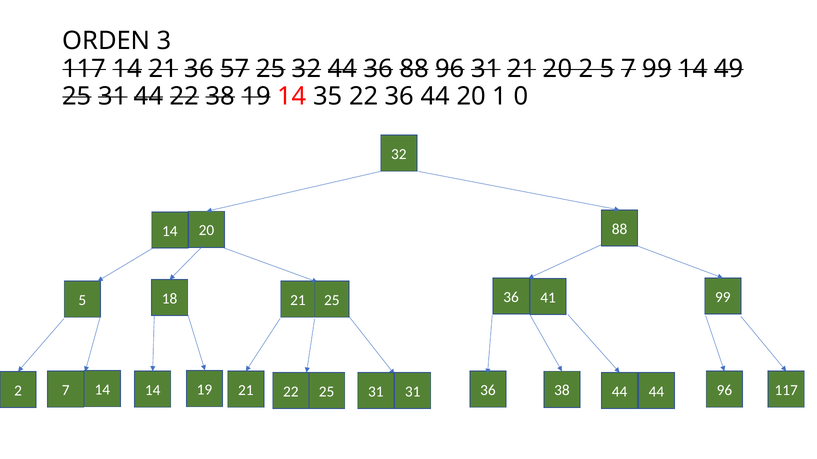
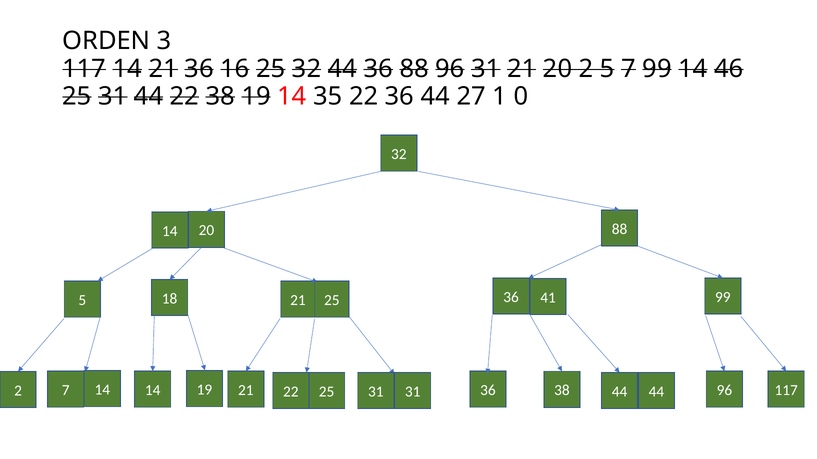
57: 57 -> 16 (235, 69)
49: 49 -> 46 (729, 69)
44 20: 20 -> 27 (471, 96)
